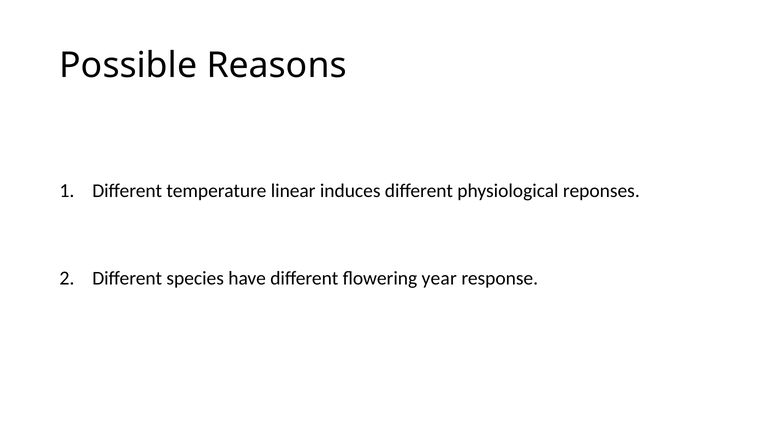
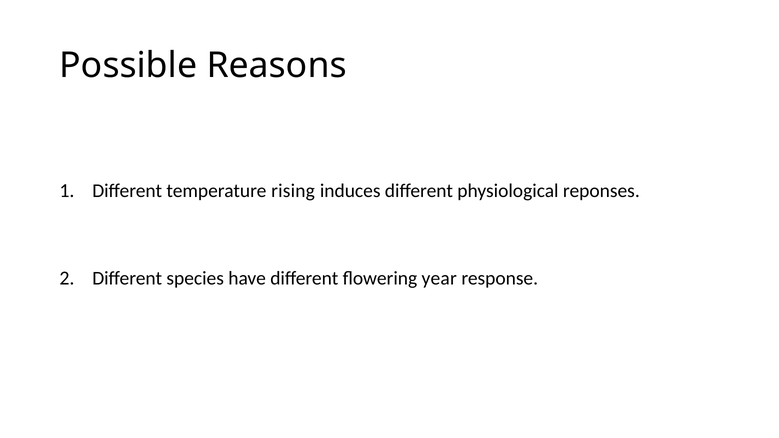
linear: linear -> rising (293, 191)
